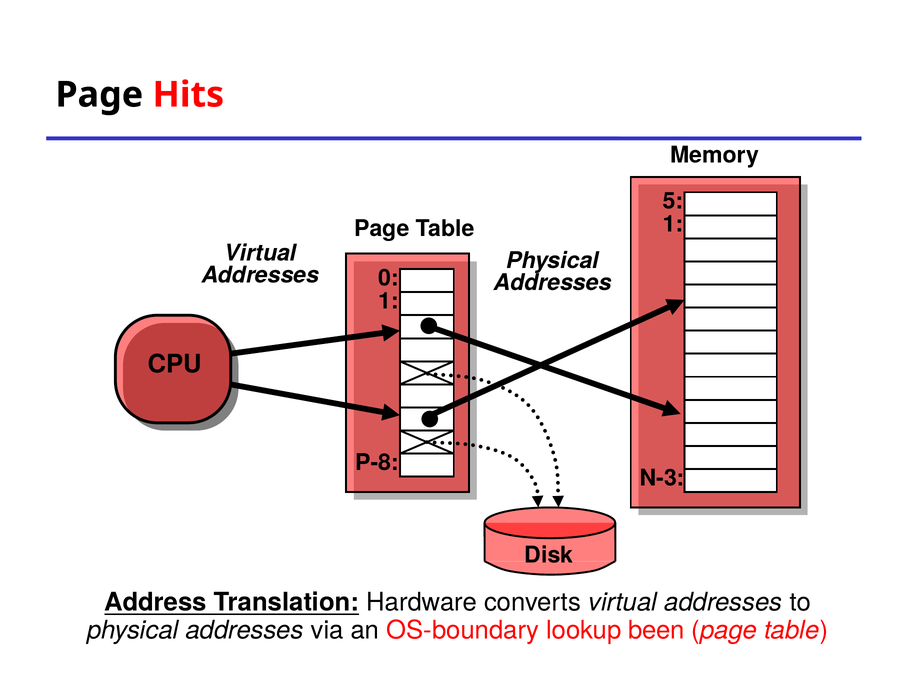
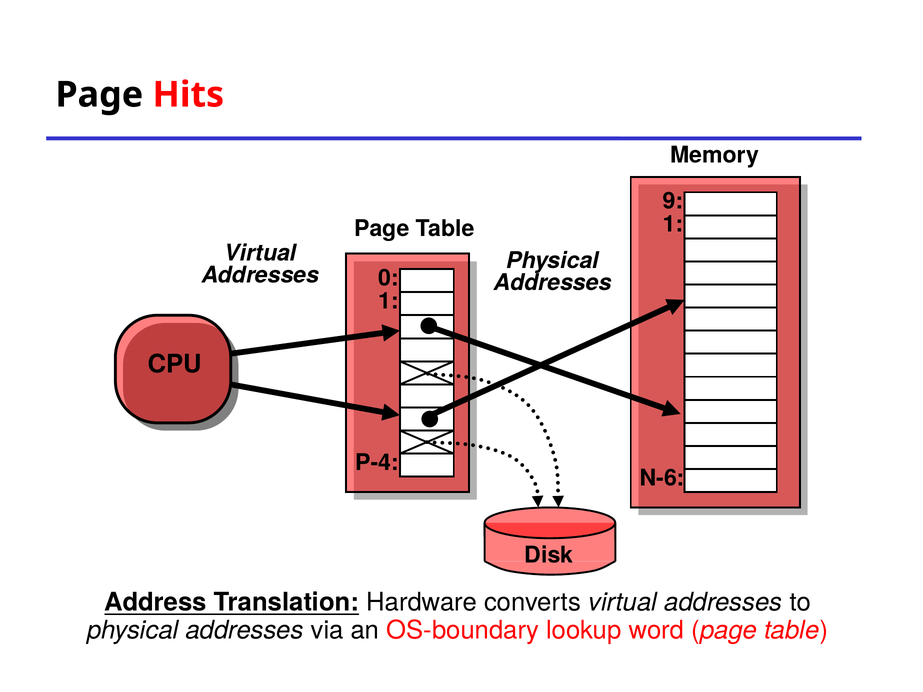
5: 5 -> 9 (673, 201)
P-8: P-8 -> P-4 (377, 463)
N-3: N-3 -> N-6 (662, 478)
been: been -> word (656, 630)
